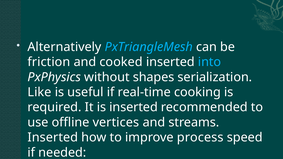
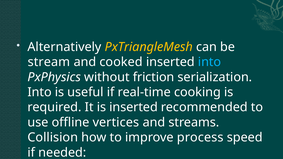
PxTriangleMesh colour: light blue -> yellow (149, 47)
friction: friction -> stream (49, 62)
shapes: shapes -> friction (154, 77)
Like: Like -> Into (40, 92)
Inserted: Inserted -> Collision (53, 138)
